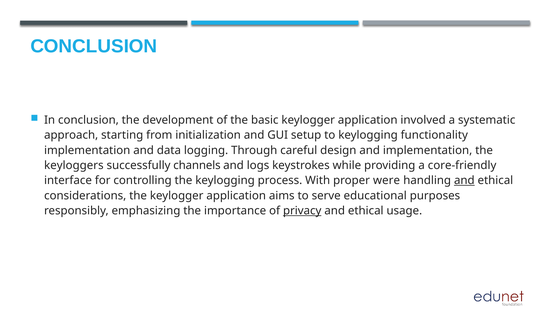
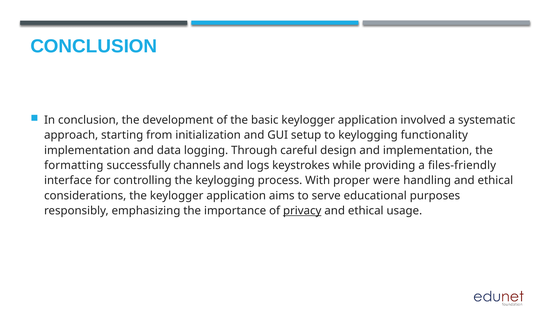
keyloggers: keyloggers -> formatting (74, 166)
core-friendly: core-friendly -> files-friendly (462, 166)
and underline: present -> none (464, 181)
